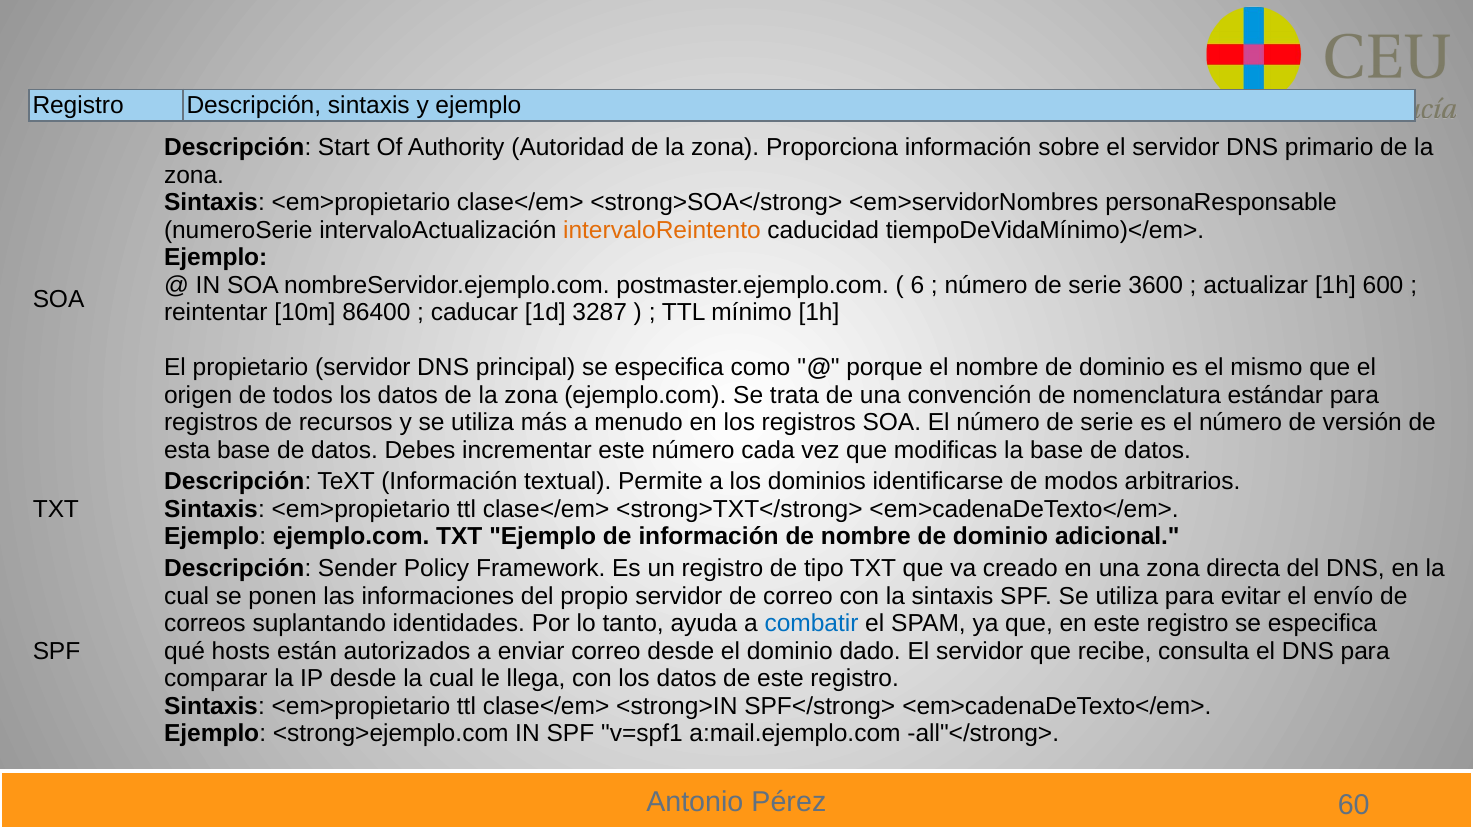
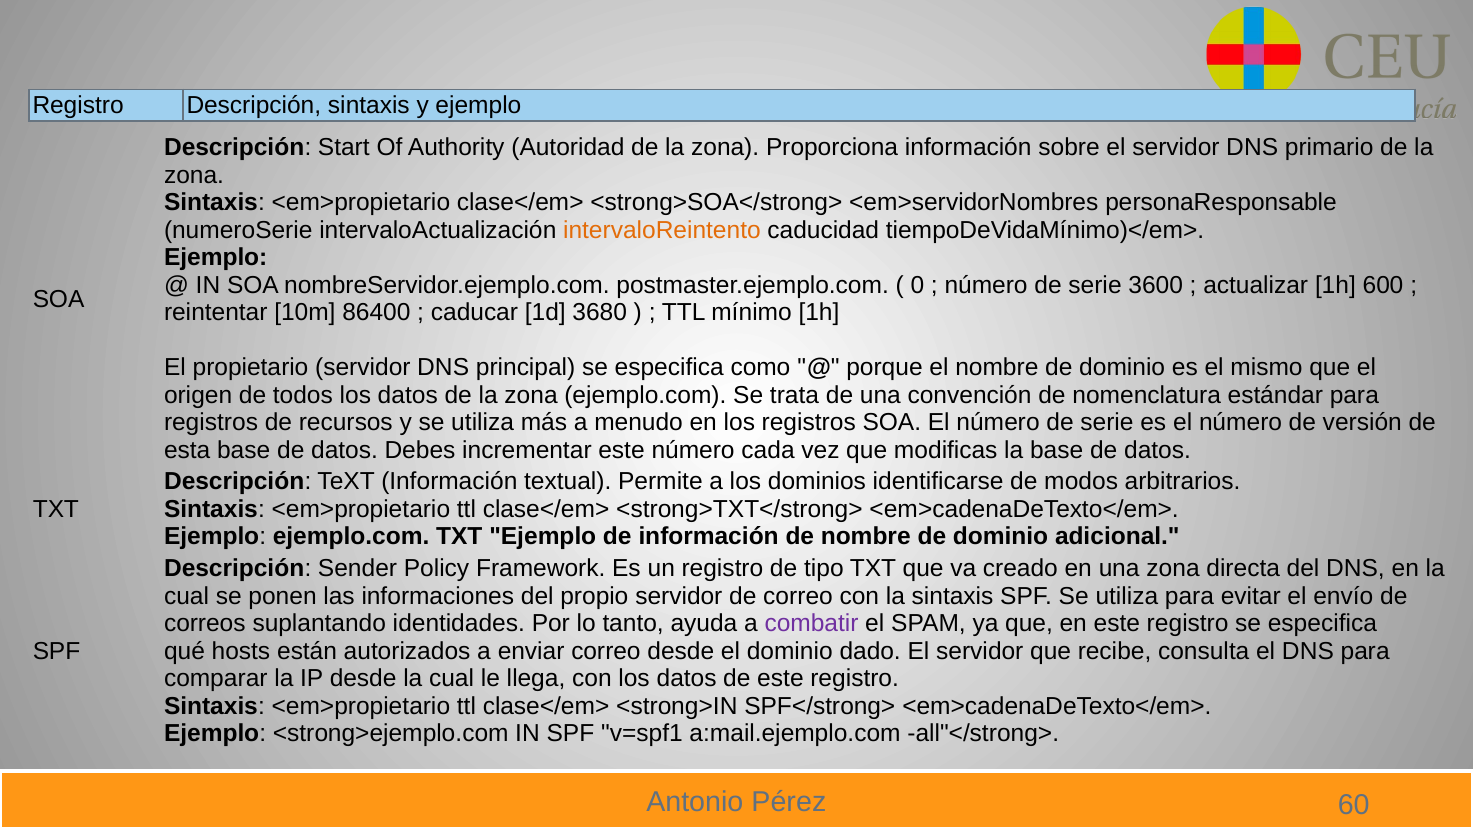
6: 6 -> 0 (917, 285)
3287: 3287 -> 3680 (600, 313)
combatir colour: blue -> purple (812, 623)
